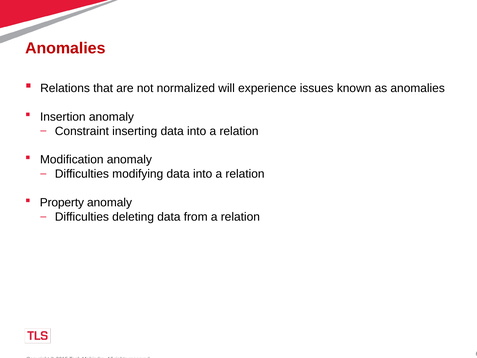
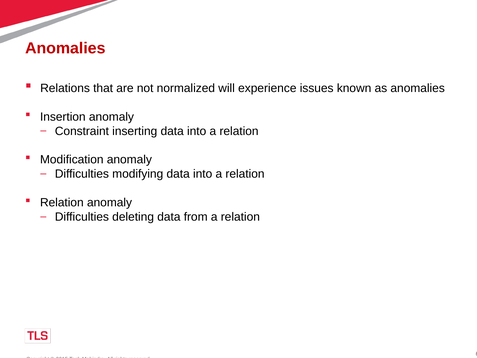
Property: Property -> Relation (62, 203)
